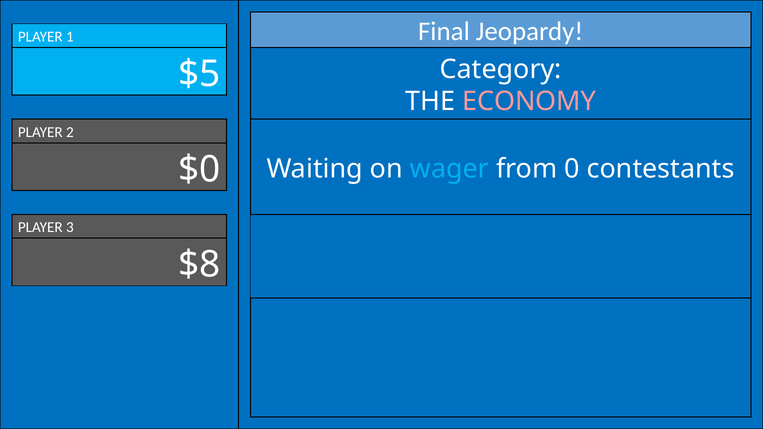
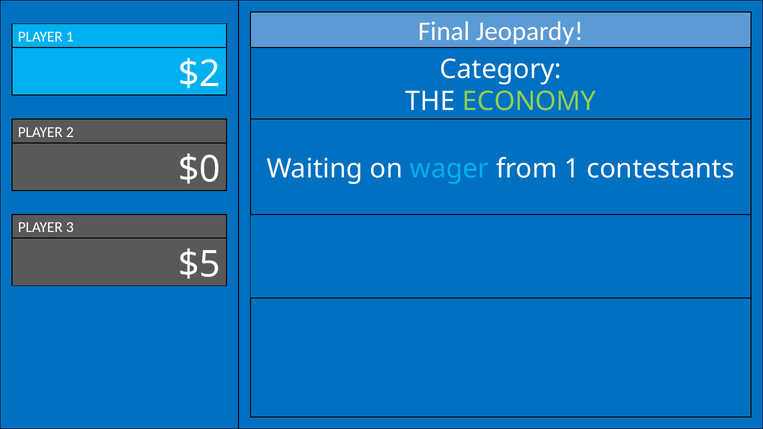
$5: $5 -> $2 (199, 74)
ECONOMY colour: pink -> light green (529, 101)
from 0: 0 -> 1 (572, 169)
$8: $8 -> $5 (199, 265)
